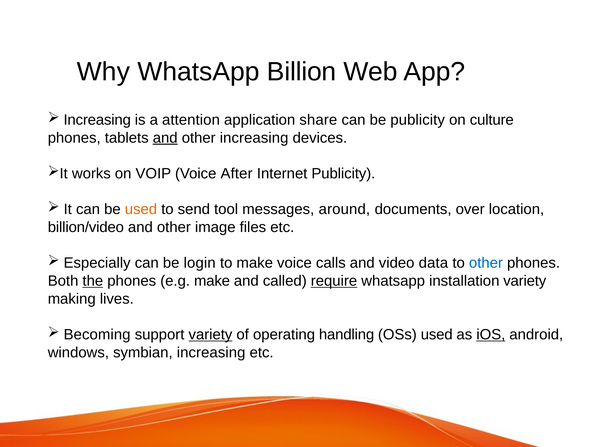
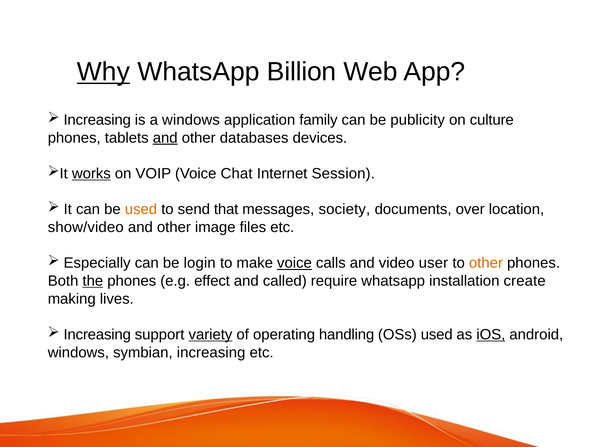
Why underline: none -> present (103, 72)
a attention: attention -> windows (191, 120)
share: share -> family (318, 120)
other increasing: increasing -> databases (254, 138)
works underline: none -> present (91, 174)
After: After -> Chat (237, 174)
Internet Publicity: Publicity -> Session (343, 174)
tool: tool -> that (226, 209)
around: around -> society (344, 209)
billion/video: billion/video -> show/video (86, 227)
voice underline: none -> present (294, 263)
data: data -> user (433, 263)
other colour: blue -> orange (486, 263)
e.g make: make -> effect (212, 281)
require underline: present -> none (334, 281)
installation variety: variety -> create (525, 281)
Becoming: Becoming -> Increasing (97, 335)
